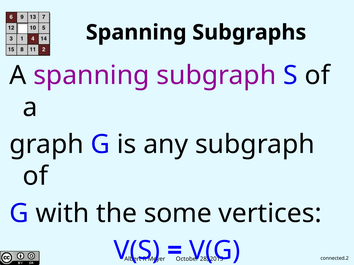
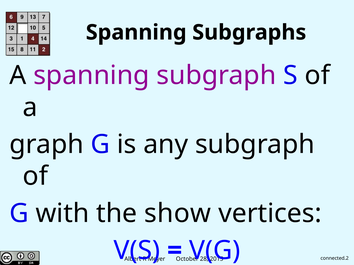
some: some -> show (178, 214)
